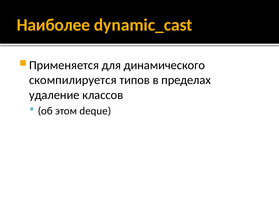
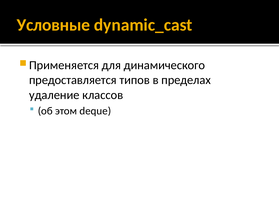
Наиболее: Наиболее -> Условные (53, 25)
скомпилируется: скомпилируется -> предоставляется (73, 80)
